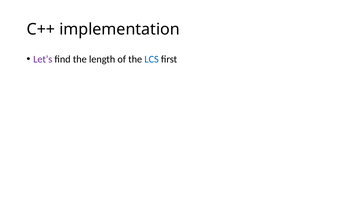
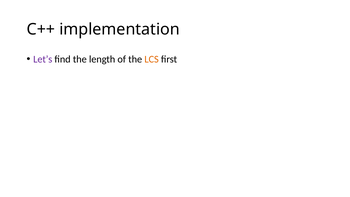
LCS colour: blue -> orange (152, 59)
